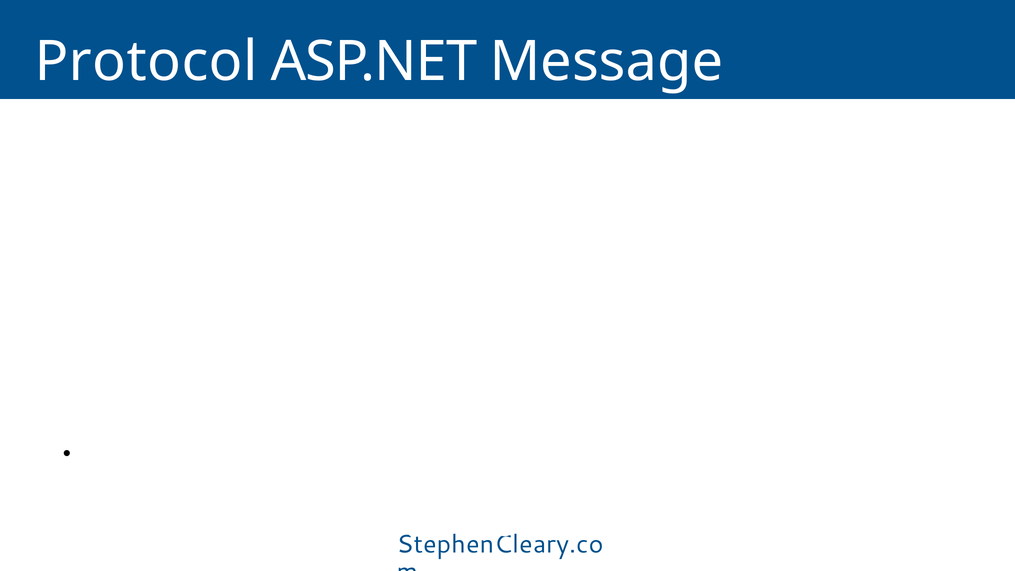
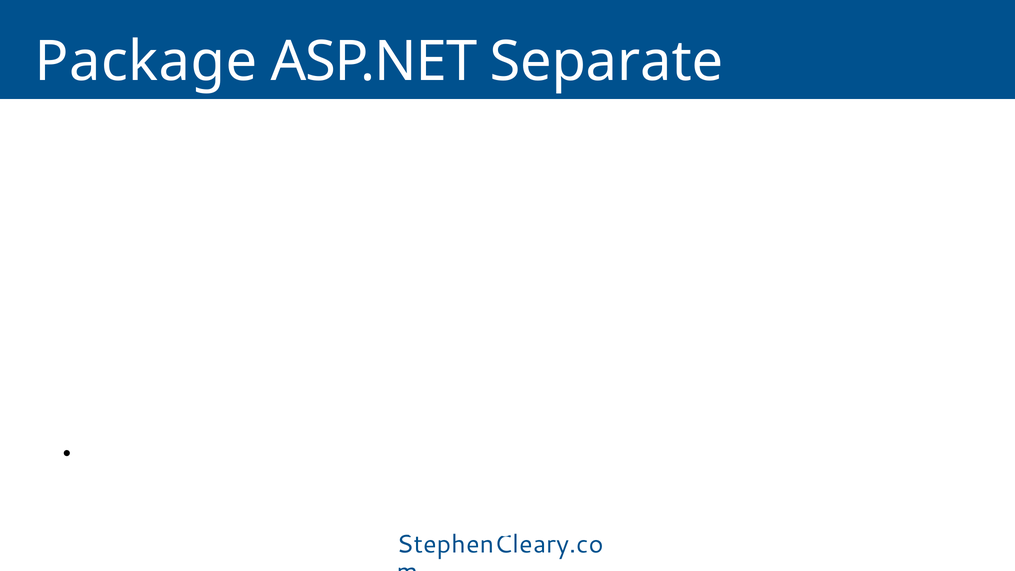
Protocol: Protocol -> Package (146, 62)
Message: Message -> Separate (606, 62)
